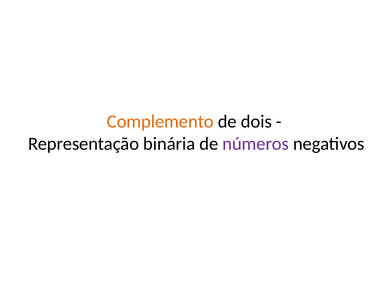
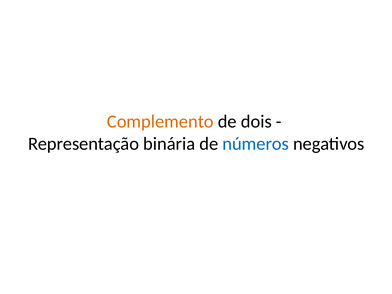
números colour: purple -> blue (256, 144)
